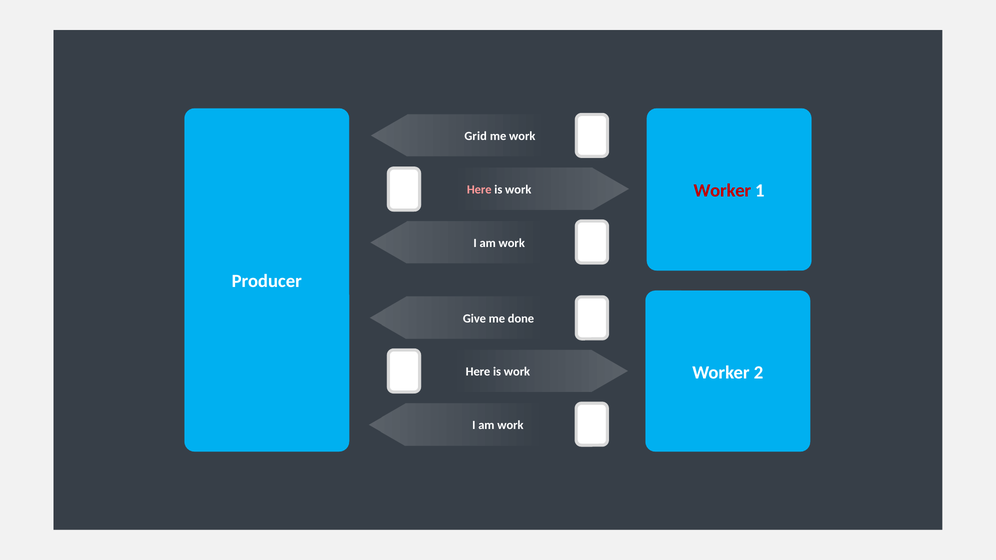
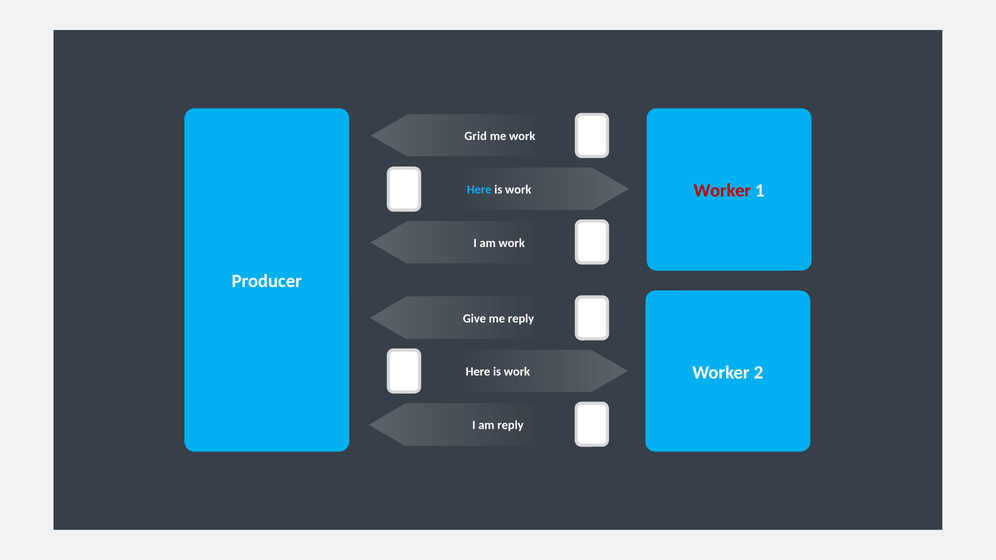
Here colour: pink -> light blue (479, 190)
me done: done -> reply (521, 319)
work: work -> reply (510, 425)
